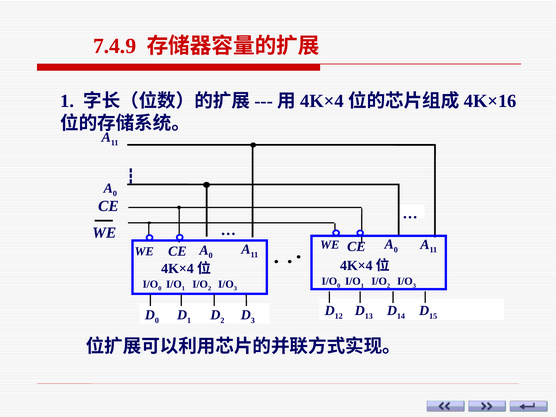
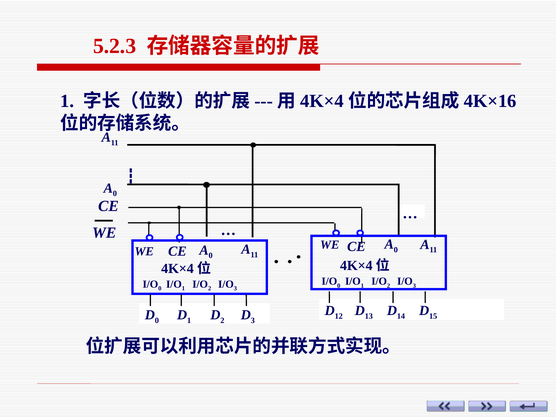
7.4.9: 7.4.9 -> 5.2.3 (115, 46)
